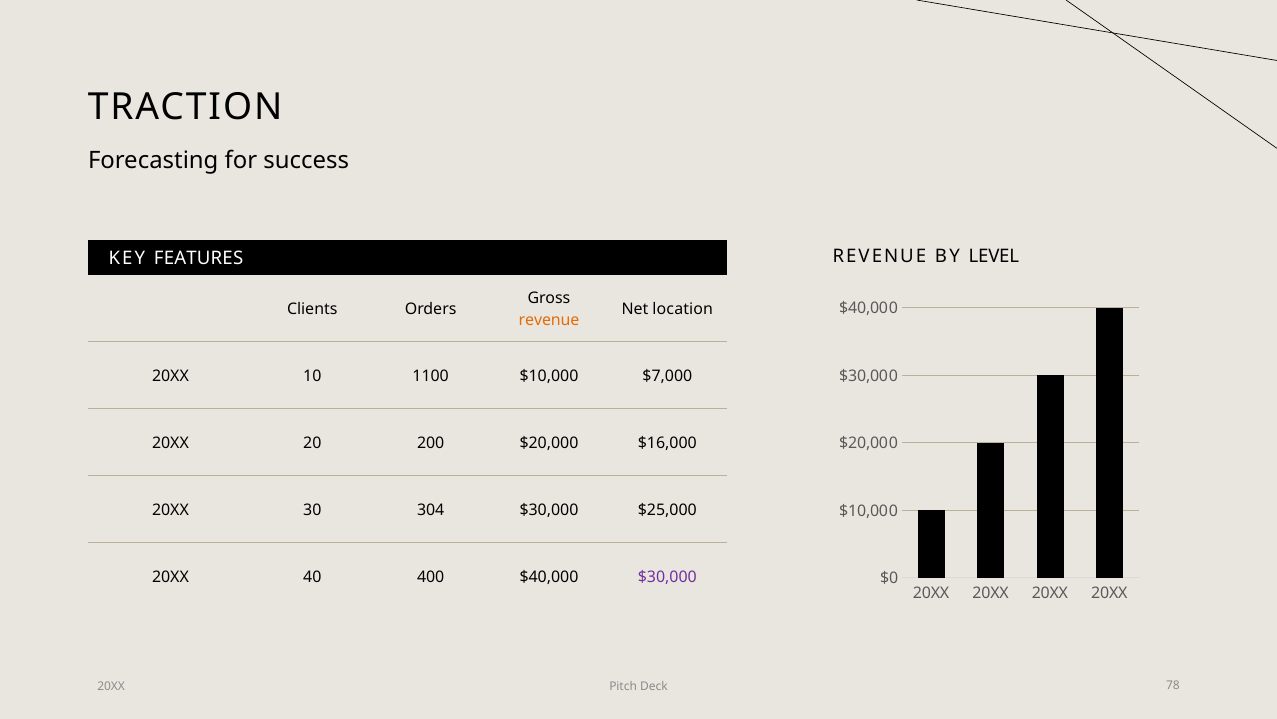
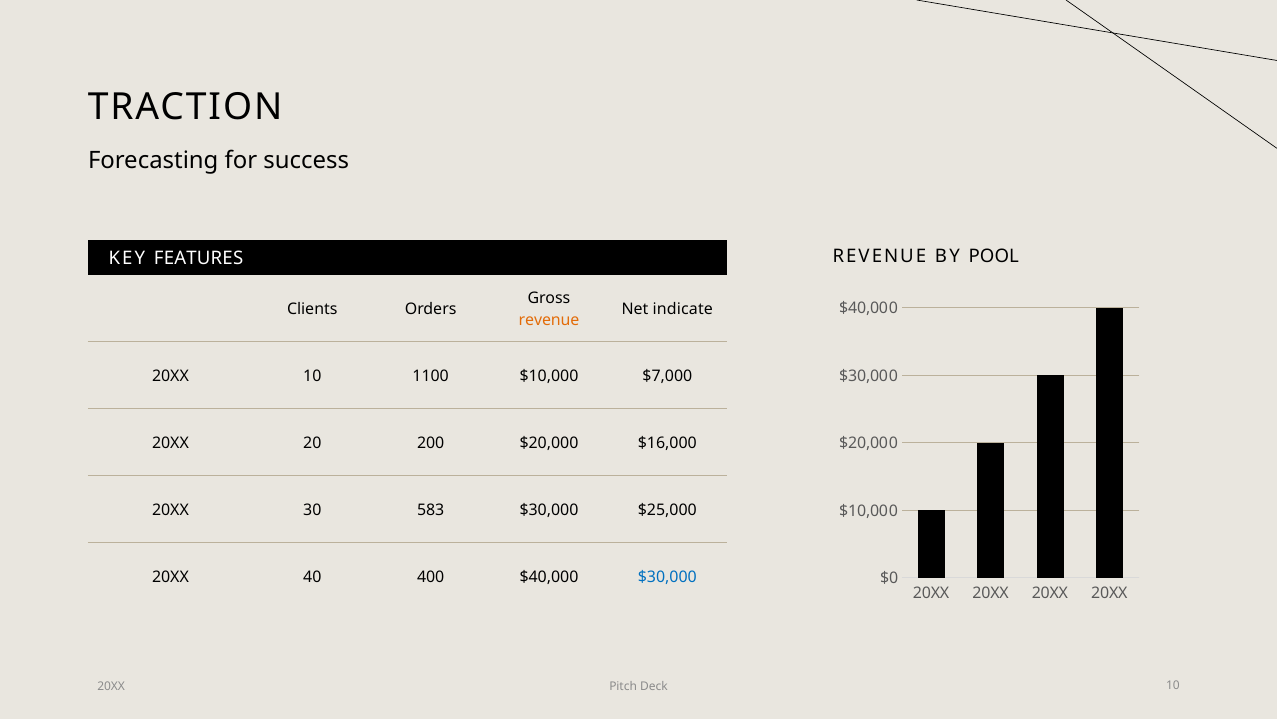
LEVEL: LEVEL -> POOL (994, 256)
location: location -> indicate (683, 309)
304: 304 -> 583 (431, 510)
$30,000 colour: purple -> blue (667, 576)
Deck 78: 78 -> 10 (1173, 685)
